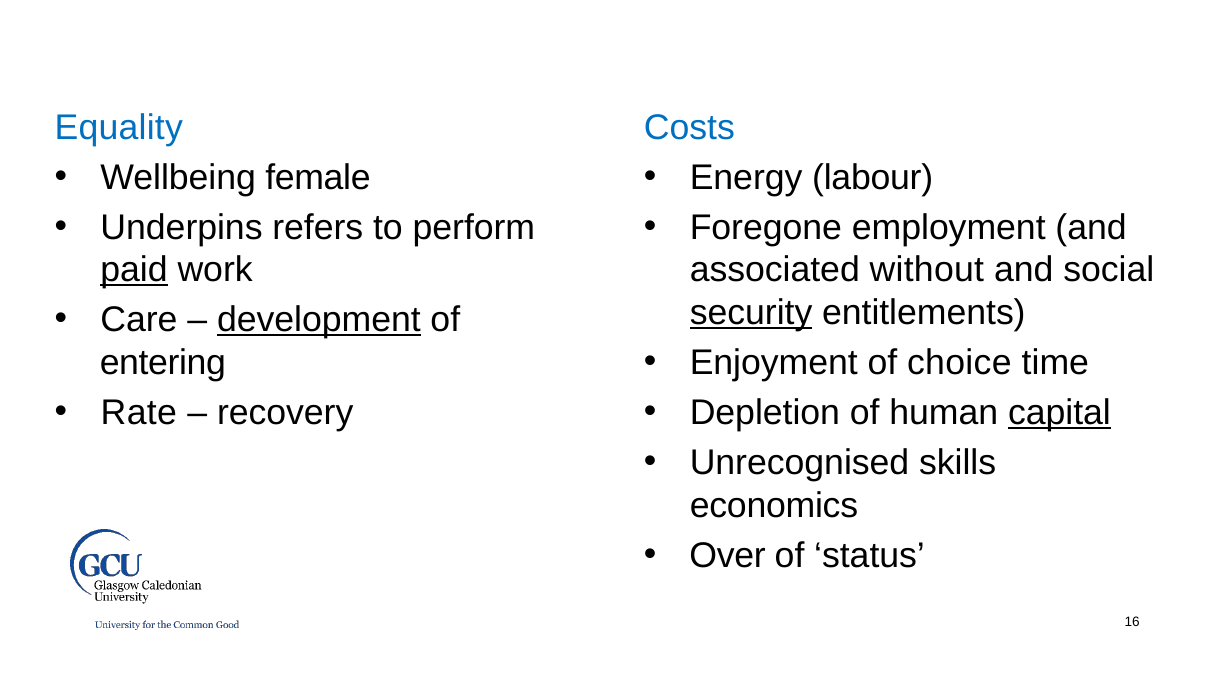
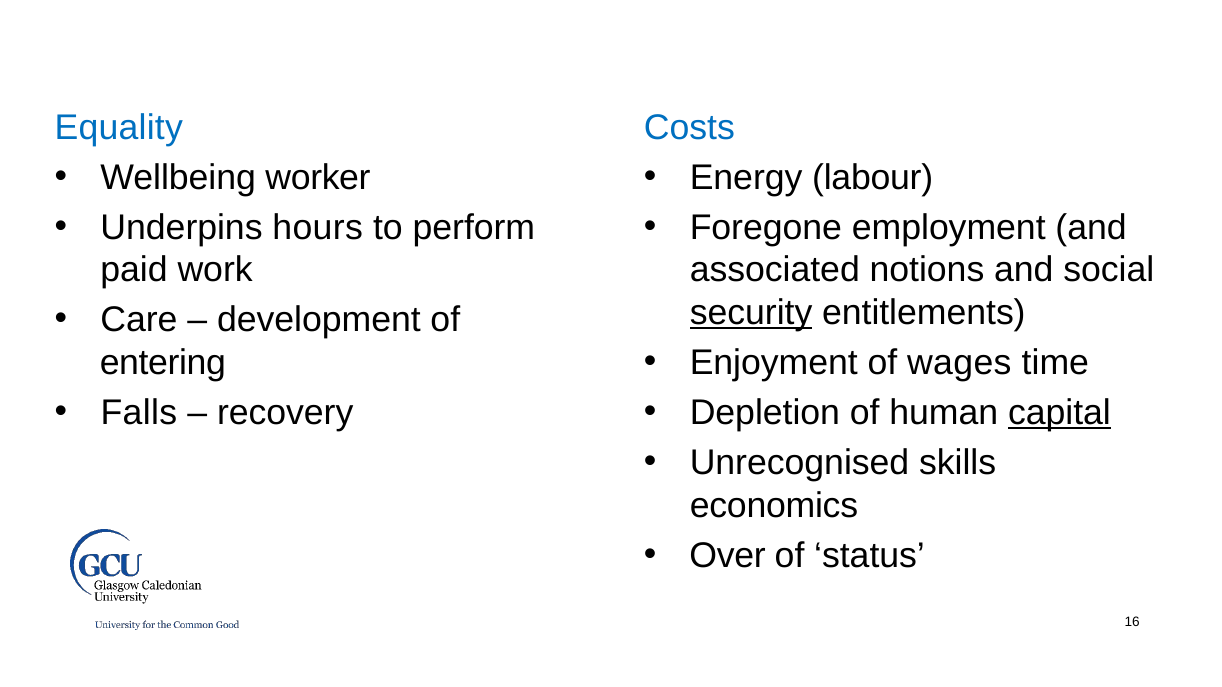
female: female -> worker (318, 177)
refers: refers -> hours (318, 227)
paid underline: present -> none (134, 270)
without: without -> notions (927, 270)
development underline: present -> none (319, 320)
choice: choice -> wages (959, 363)
Rate: Rate -> Falls (139, 413)
